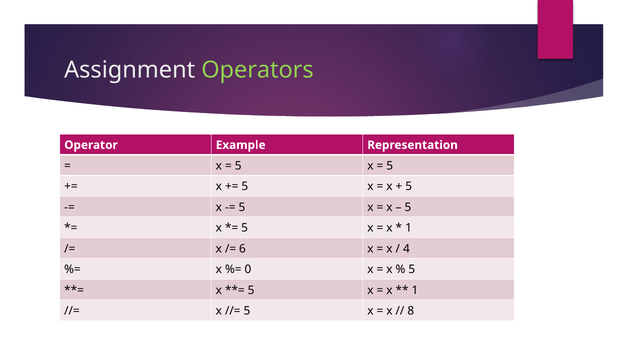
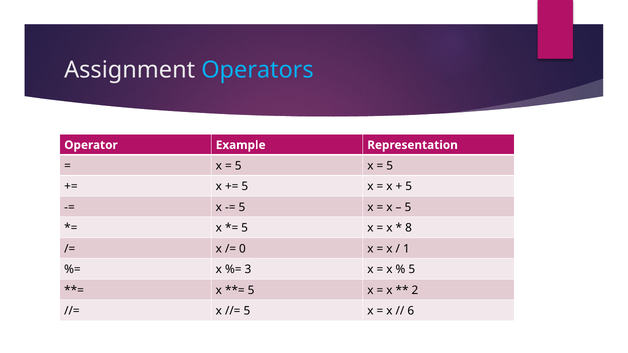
Operators colour: light green -> light blue (257, 70)
1: 1 -> 8 (409, 228)
6: 6 -> 0 (242, 249)
4: 4 -> 1 (406, 249)
0: 0 -> 3 (248, 270)
1: 1 -> 2 (415, 290)
8: 8 -> 6 (411, 311)
